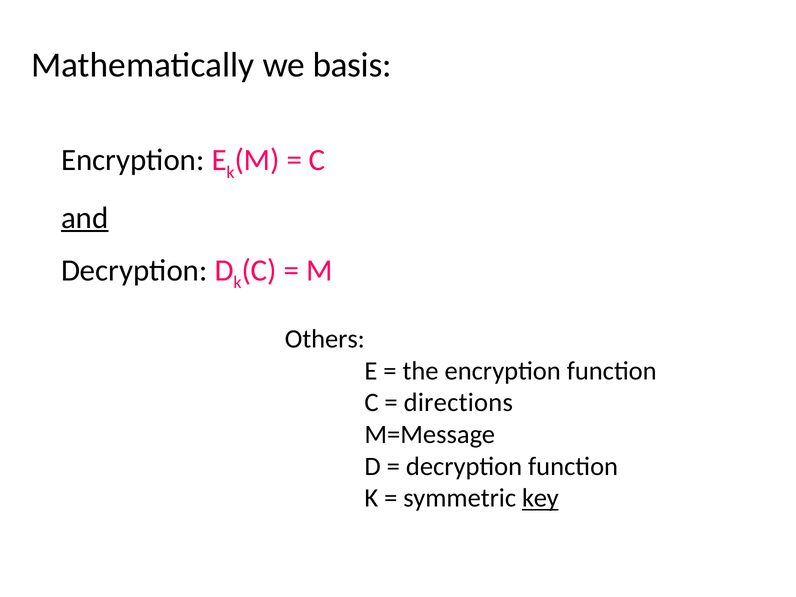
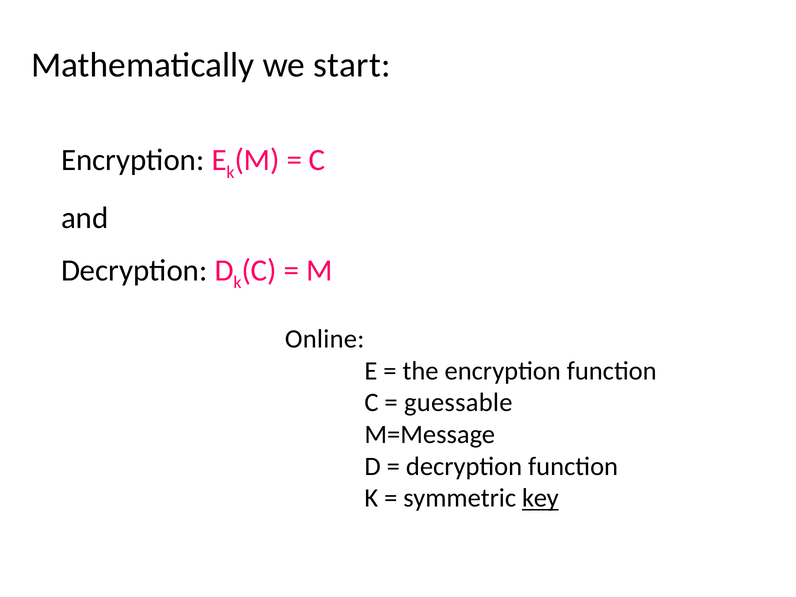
basis: basis -> start (352, 65)
and underline: present -> none (85, 218)
Others: Others -> Online (325, 339)
directions: directions -> guessable (458, 403)
